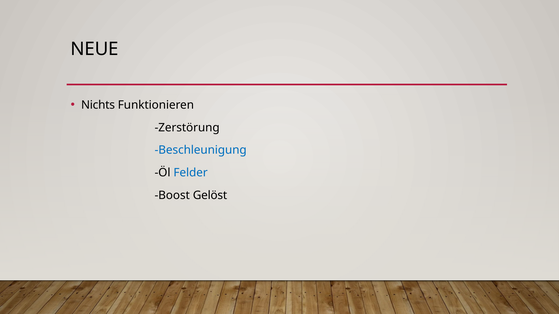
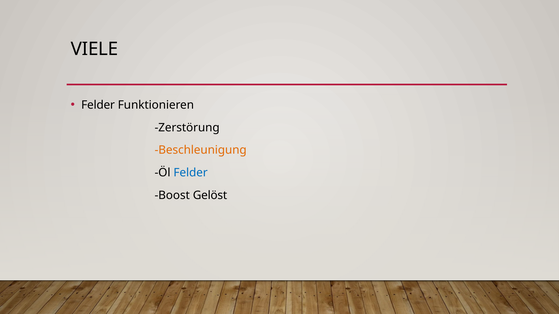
NEUE: NEUE -> VIELE (95, 49)
Nichts: Nichts -> Felder (98, 105)
Beschleunigung colour: blue -> orange (201, 150)
